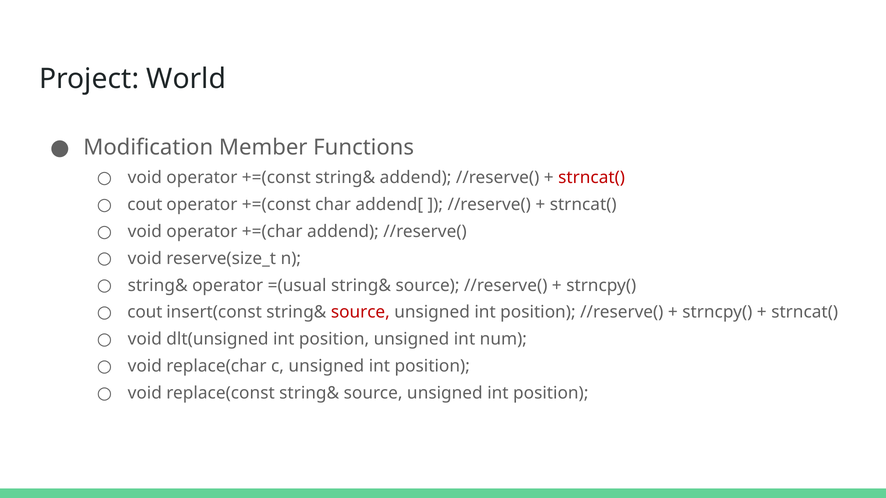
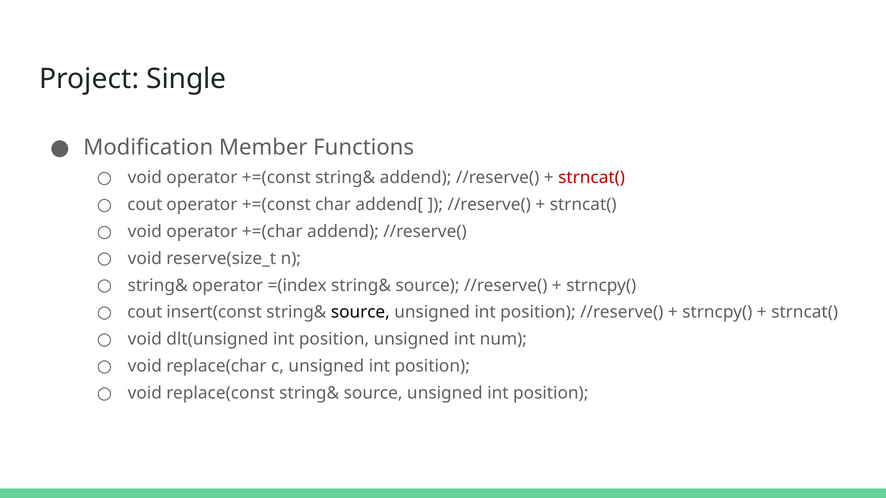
World: World -> Single (186, 79)
=(usual: =(usual -> =(index (297, 286)
source colour: red -> black (360, 313)
